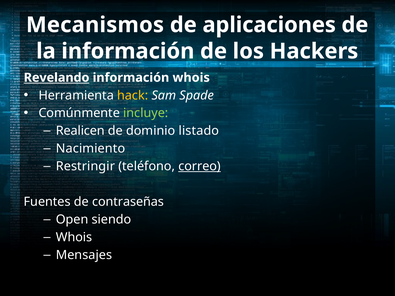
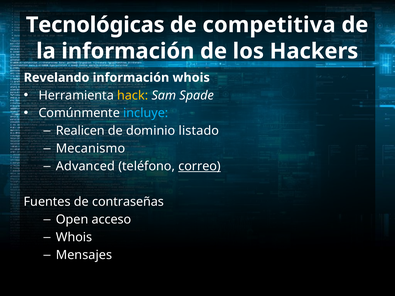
Mecanismos: Mecanismos -> Tecnológicas (95, 25)
aplicaciones: aplicaciones -> competitiva (269, 25)
Revelando underline: present -> none (57, 78)
incluye colour: light green -> light blue (146, 113)
Nacimiento: Nacimiento -> Mecanismo (91, 149)
Restringir: Restringir -> Advanced (85, 166)
siendo: siendo -> acceso (111, 220)
